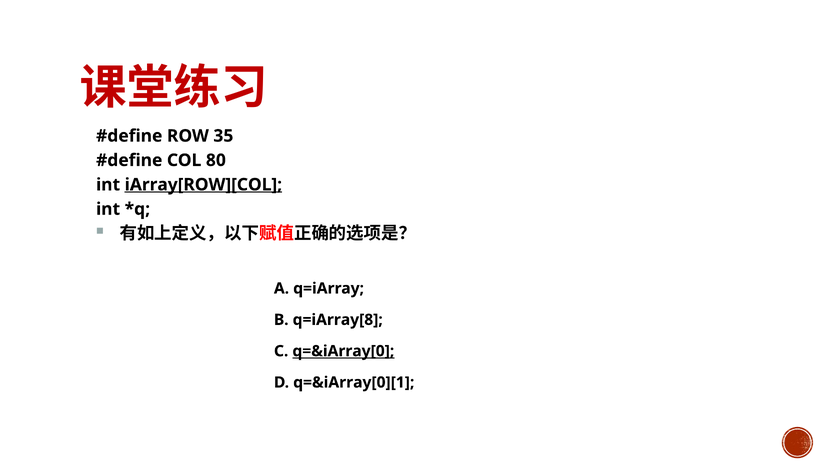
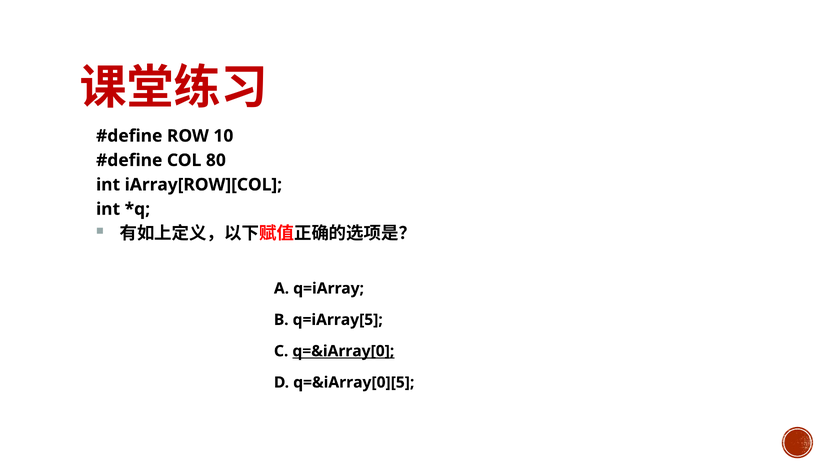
35: 35 -> 10 (223, 136)
iArray[ROW][COL underline: present -> none (203, 185)
q=iArray[8: q=iArray[8 -> q=iArray[5 (338, 320)
q=&iArray[0][1: q=&iArray[0][1 -> q=&iArray[0][5 (354, 383)
